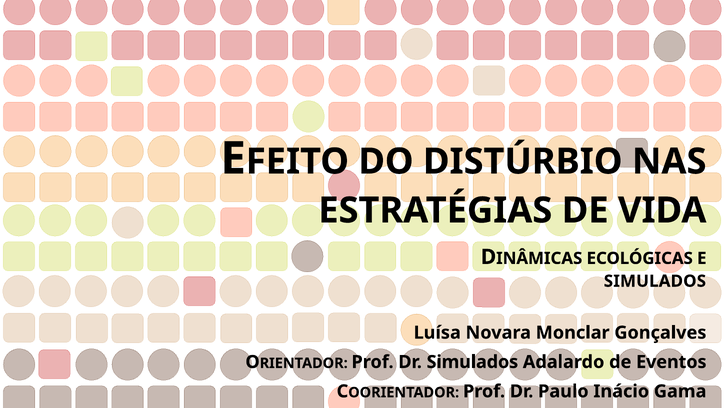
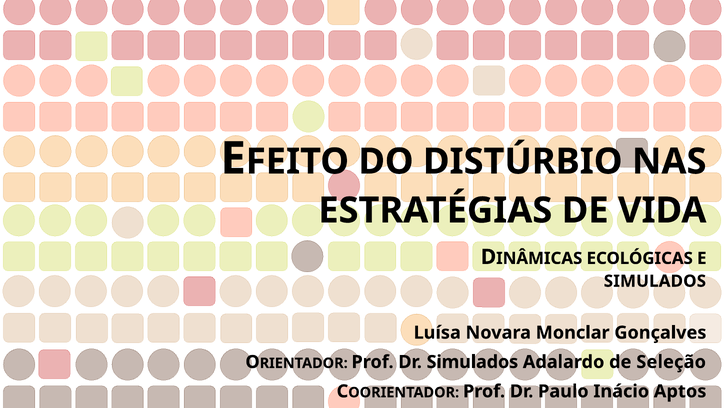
Eventos: Eventos -> Seleção (671, 362)
Gama: Gama -> Aptos (680, 391)
